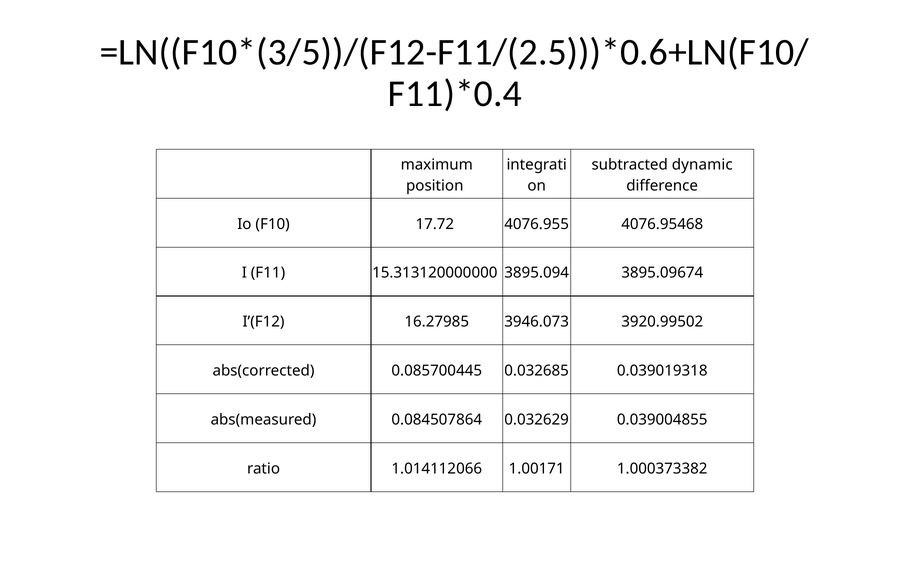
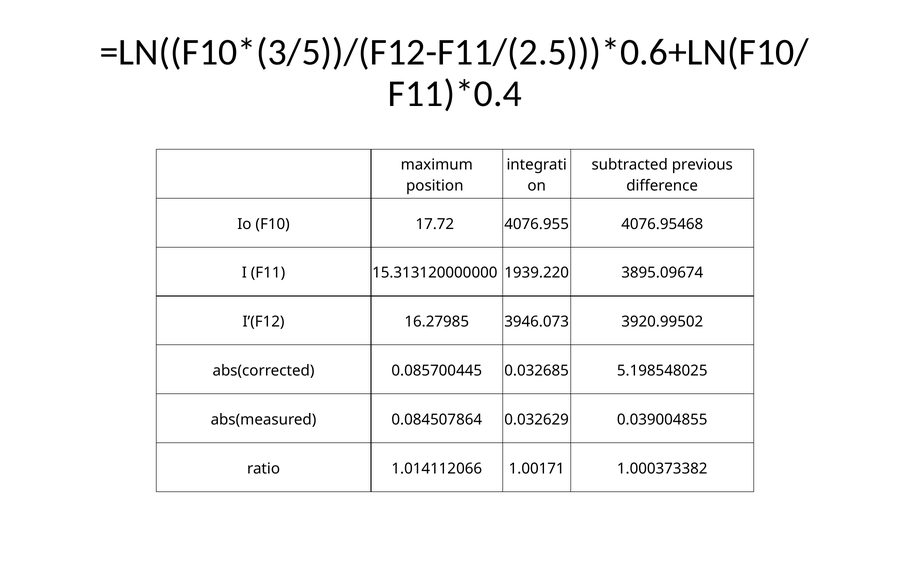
dynamic: dynamic -> previous (702, 165)
3895.094: 3895.094 -> 1939.220 (537, 273)
0.039019318: 0.039019318 -> 5.198548025 (662, 371)
